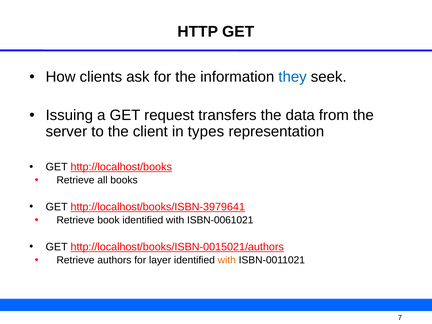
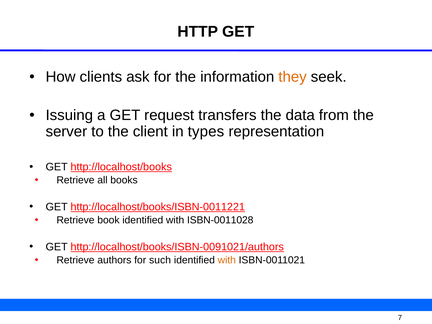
they colour: blue -> orange (293, 77)
http://localhost/books/ISBN-3979641: http://localhost/books/ISBN-3979641 -> http://localhost/books/ISBN-0011221 (158, 207)
ISBN-0061021: ISBN-0061021 -> ISBN-0011028 (220, 220)
http://localhost/books/ISBN-0015021/authors: http://localhost/books/ISBN-0015021/authors -> http://localhost/books/ISBN-0091021/authors (177, 247)
layer: layer -> such (160, 260)
